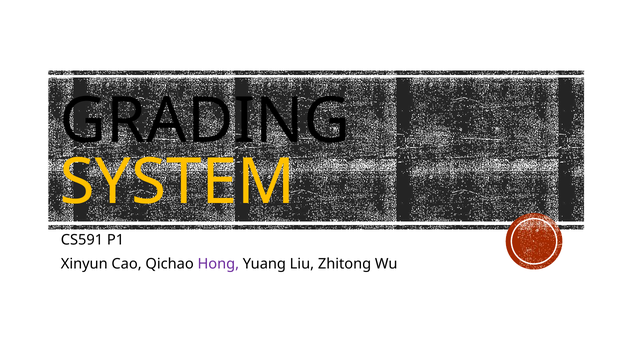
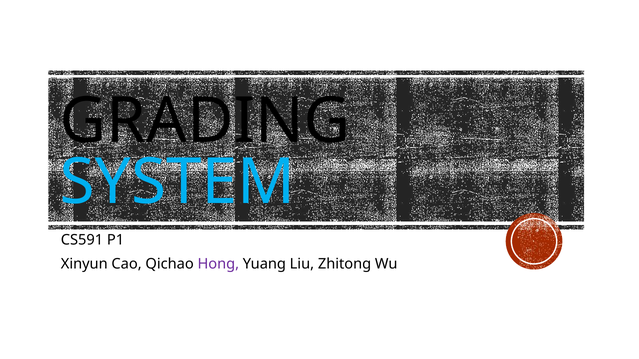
SYSTEM colour: yellow -> light blue (178, 183)
